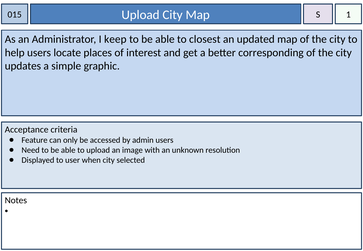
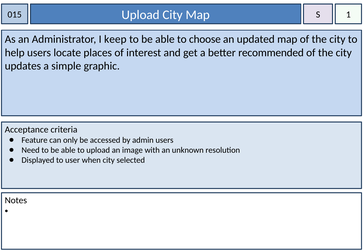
closest: closest -> choose (205, 39)
corresponding: corresponding -> recommended (271, 53)
